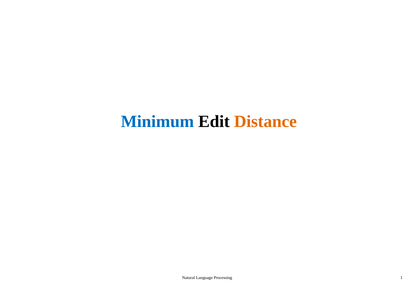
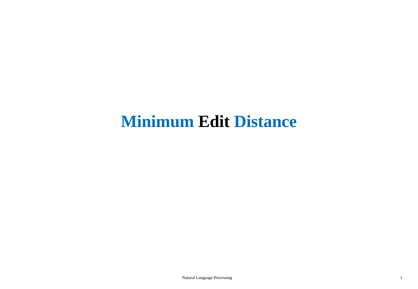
Distance colour: orange -> blue (265, 122)
